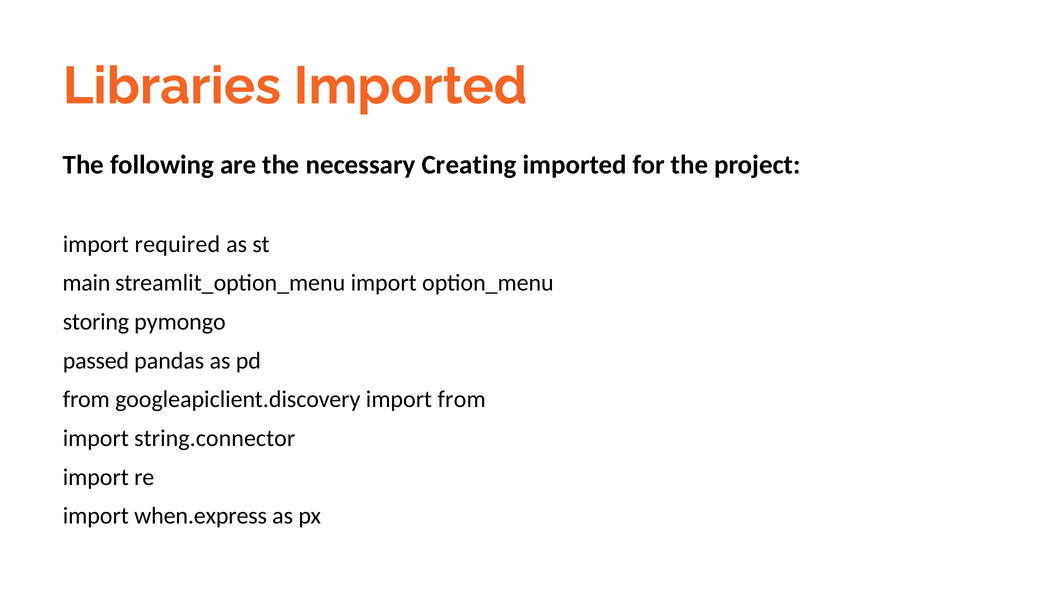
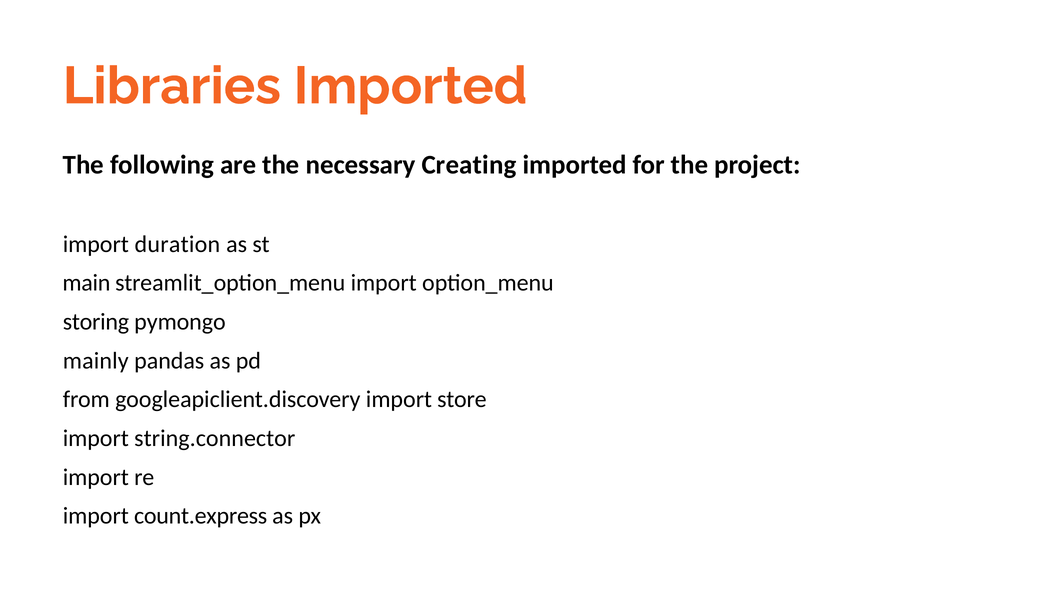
required: required -> duration (177, 244)
passed: passed -> mainly (96, 361)
import from: from -> store (462, 400)
when.express: when.express -> count.express (201, 516)
